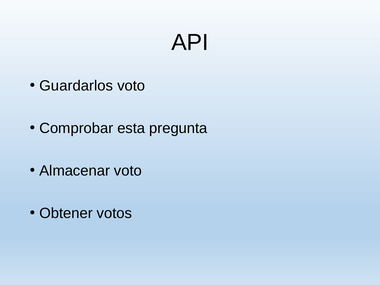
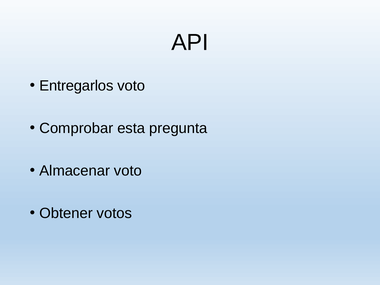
Guardarlos: Guardarlos -> Entregarlos (76, 86)
